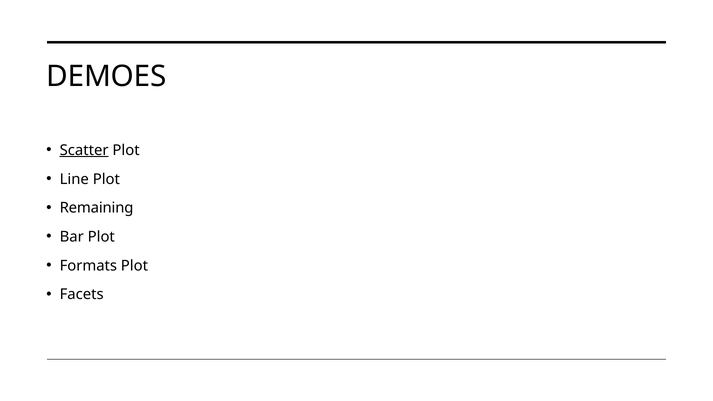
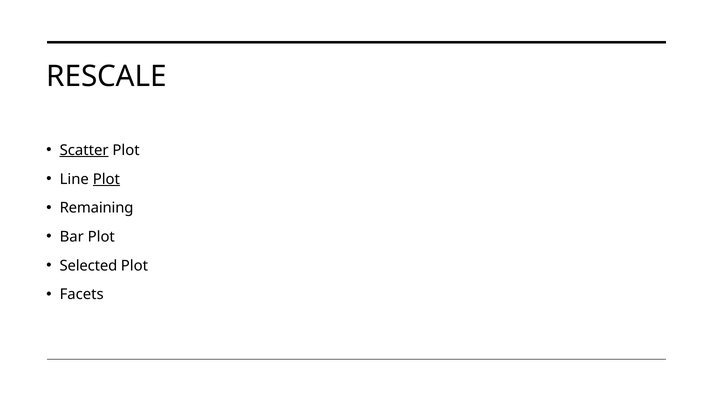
DEMOES: DEMOES -> RESCALE (106, 76)
Plot underline: none -> present (106, 179)
Formats: Formats -> Selected (88, 266)
